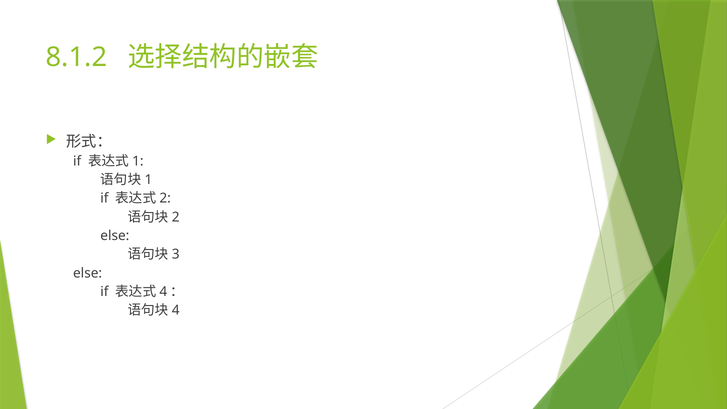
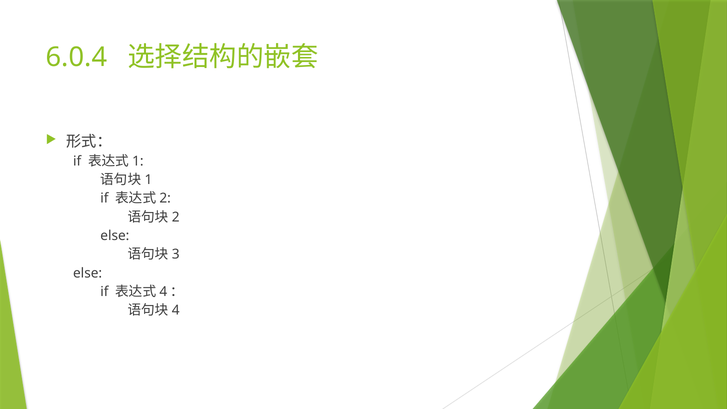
8.1.2: 8.1.2 -> 6.0.4 (77, 57)
